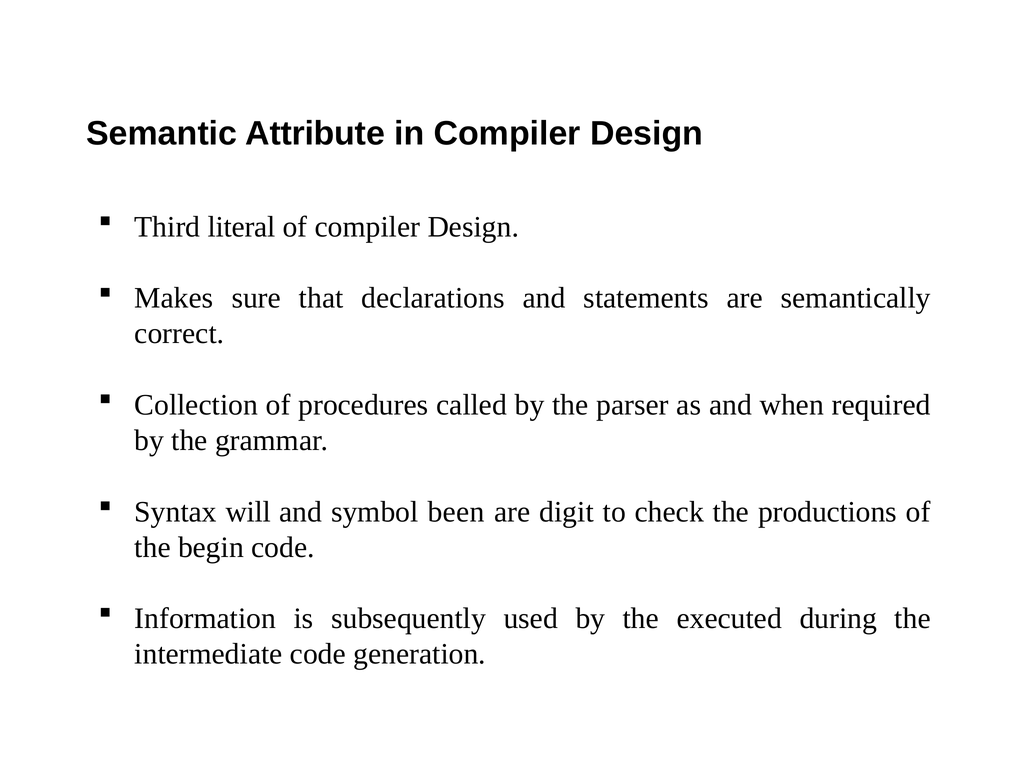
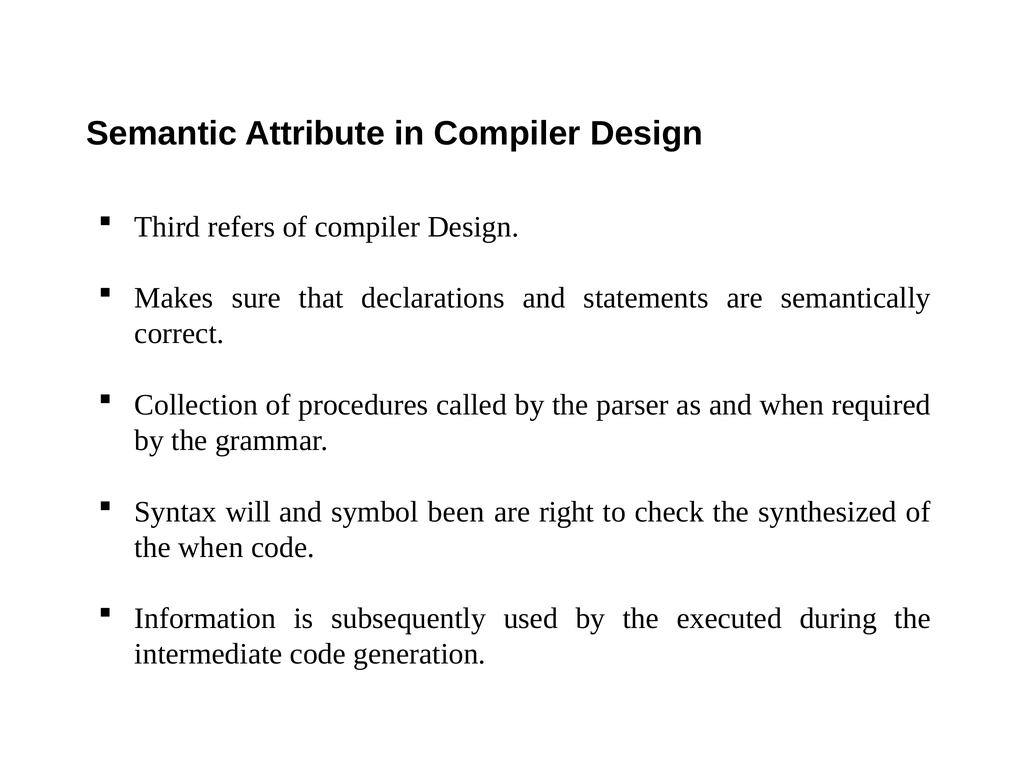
literal: literal -> refers (241, 227)
digit: digit -> right (567, 512)
productions: productions -> synthesized (827, 512)
the begin: begin -> when (211, 548)
